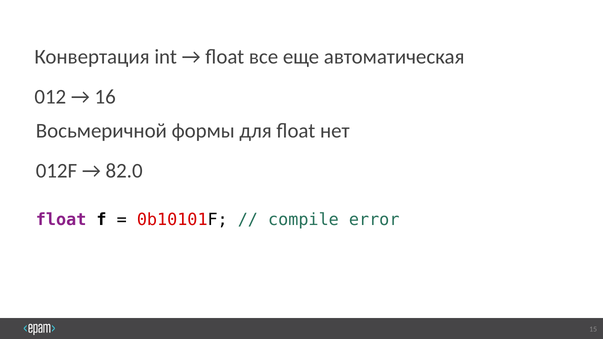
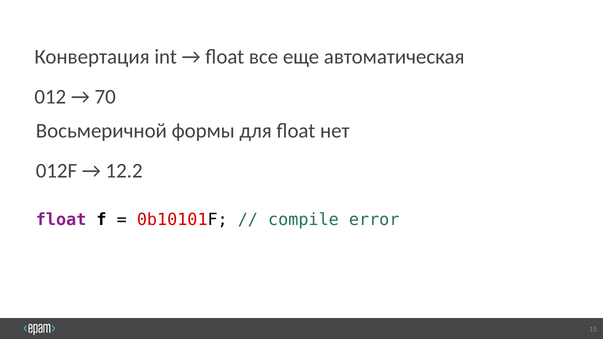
16: 16 -> 70 (105, 97)
82.0: 82.0 -> 12.2 (124, 171)
